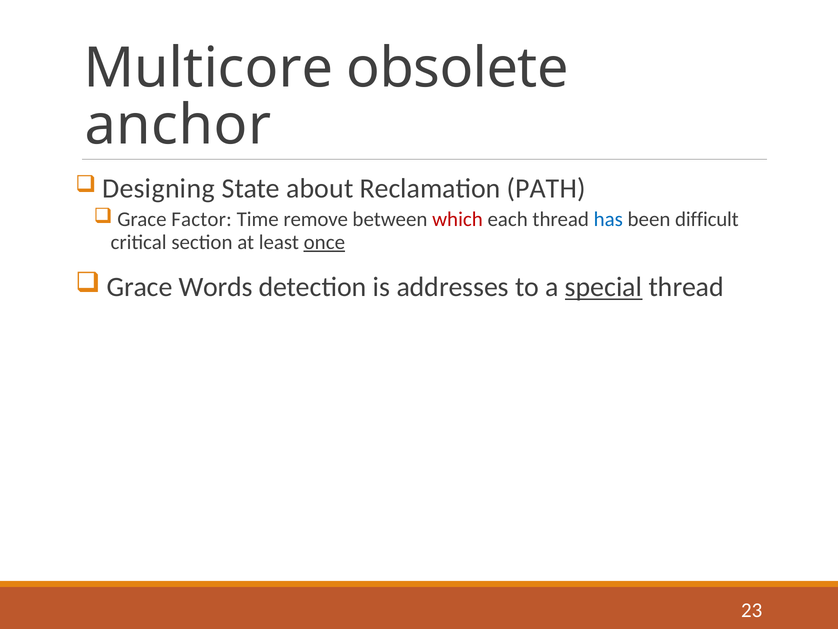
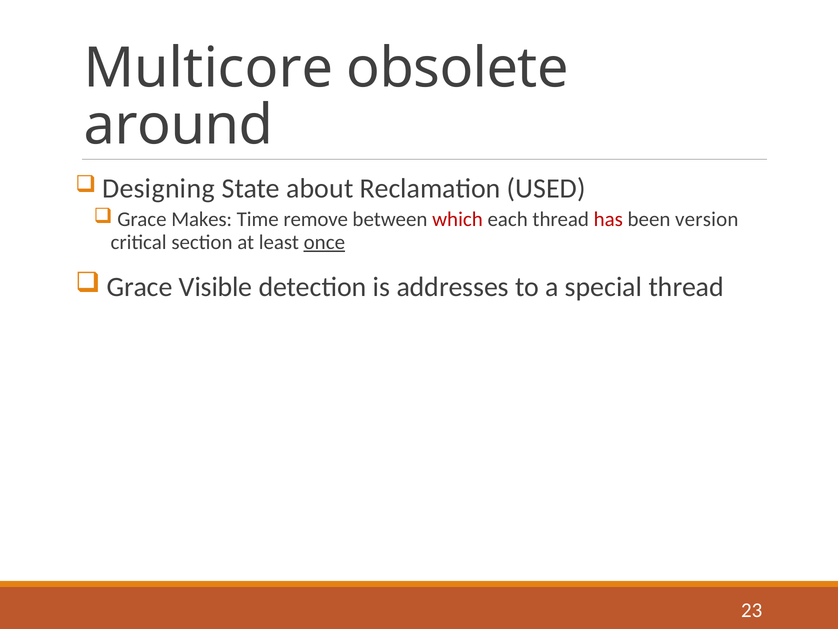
anchor: anchor -> around (178, 125)
PATH: PATH -> USED (546, 188)
Factor: Factor -> Makes (202, 219)
has colour: blue -> red (608, 219)
difficult: difficult -> version (707, 219)
Words: Words -> Visible (216, 287)
special underline: present -> none (604, 287)
